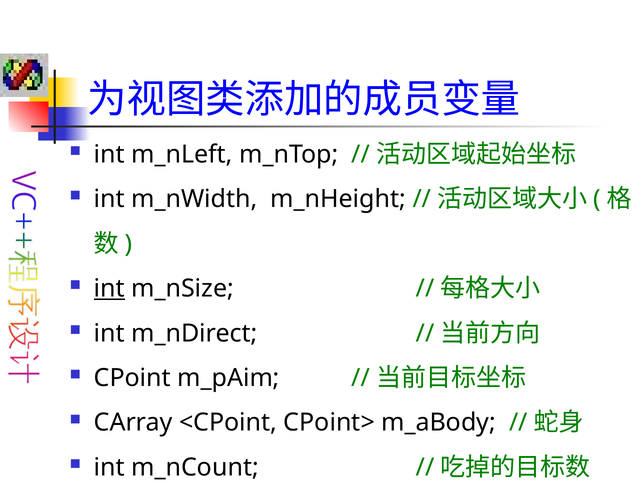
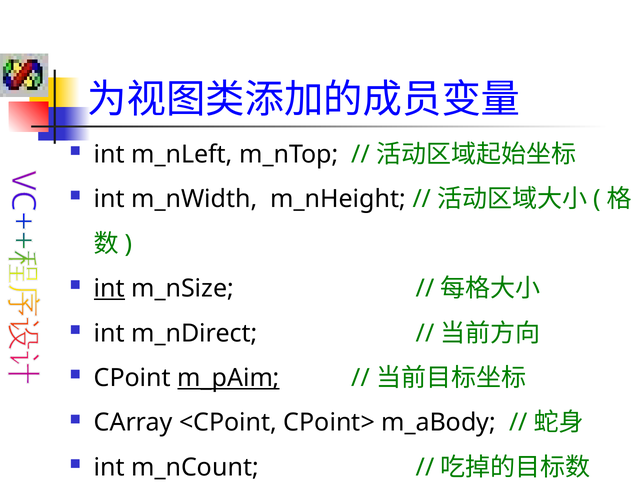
m_pAim underline: none -> present (228, 378)
